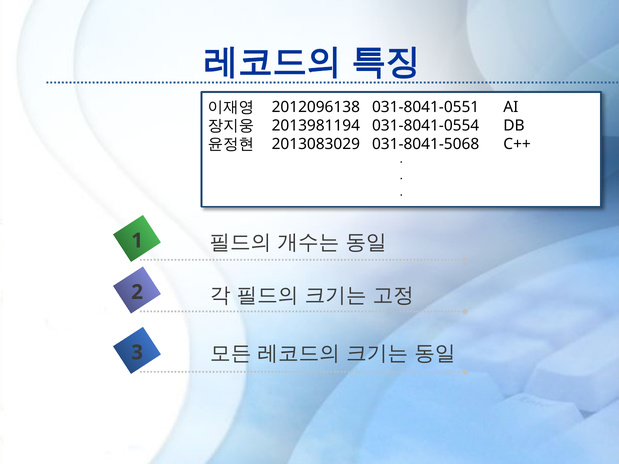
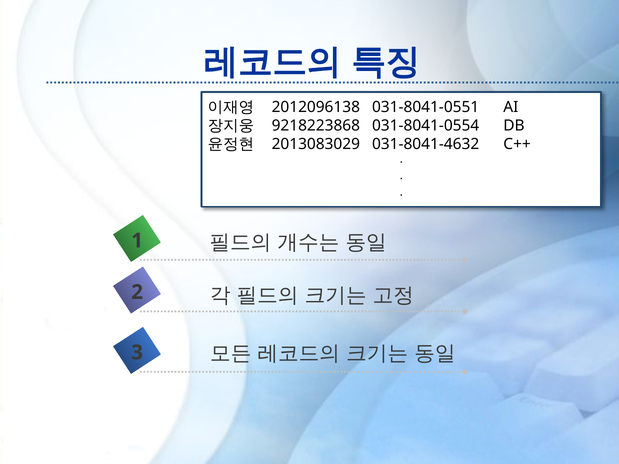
2013981194: 2013981194 -> 9218223868 (316, 126)
031-8041-5068: 031-8041-5068 -> 031-8041-4632 (426, 144)
